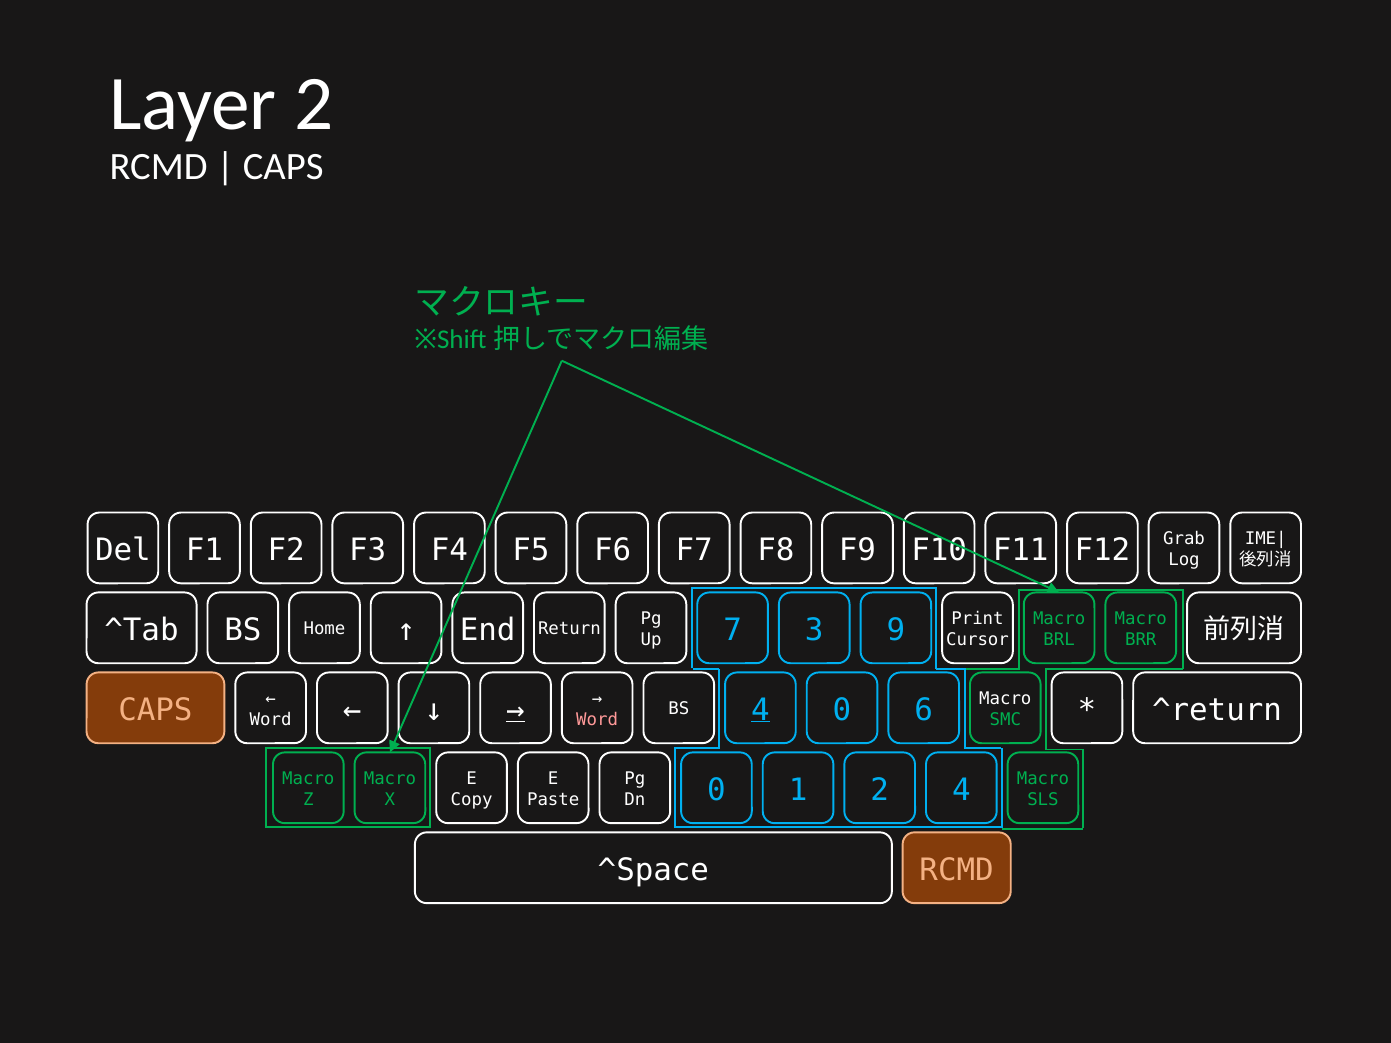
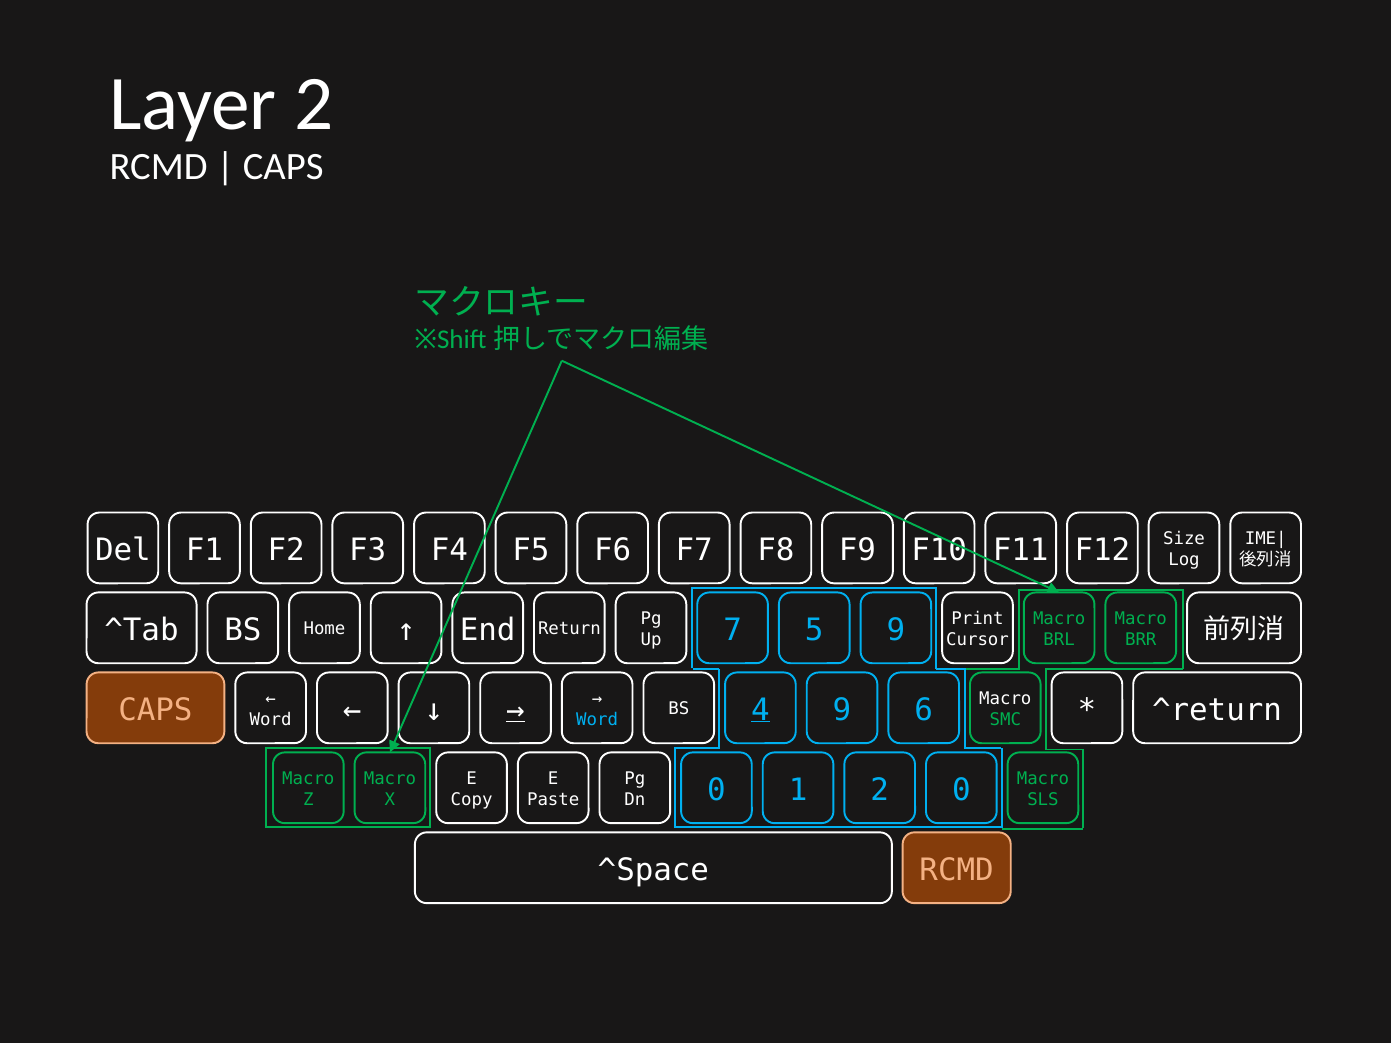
Grab: Grab -> Size (1184, 539)
3: 3 -> 5 (814, 630)
Word colour: pink -> light blue (597, 720)
4 0: 0 -> 9 (842, 710)
2 4: 4 -> 0 (961, 790)
